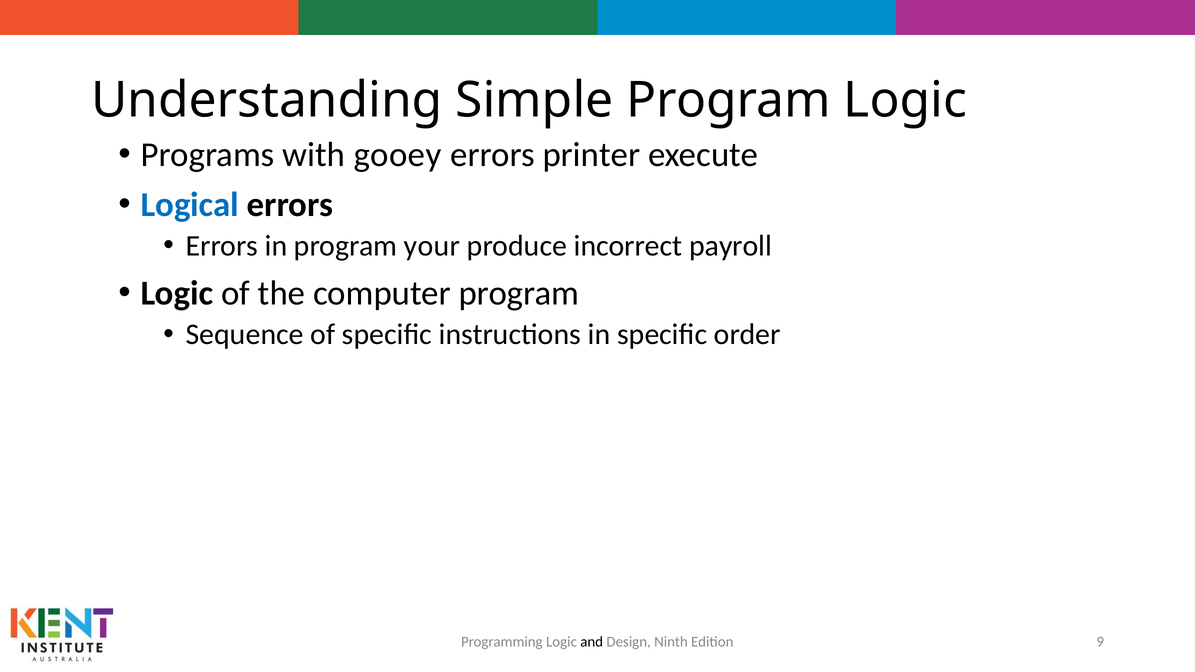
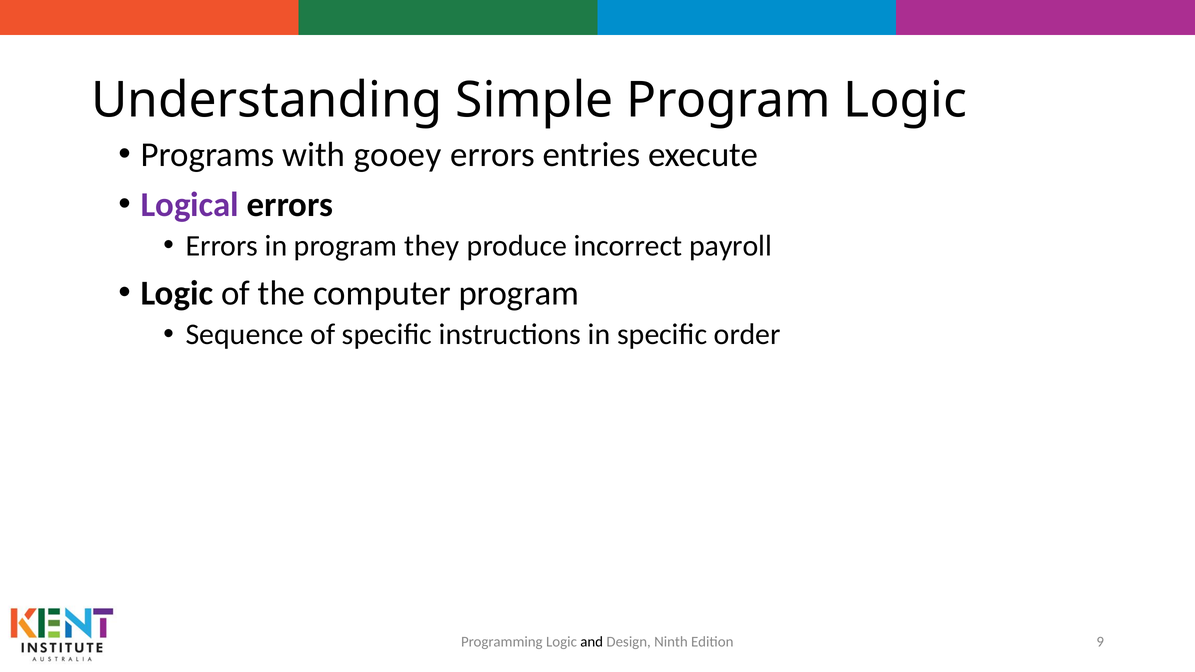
printer: printer -> entries (591, 155)
Logical colour: blue -> purple (190, 205)
your: your -> they (432, 246)
